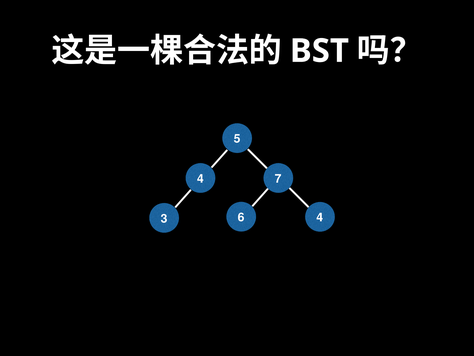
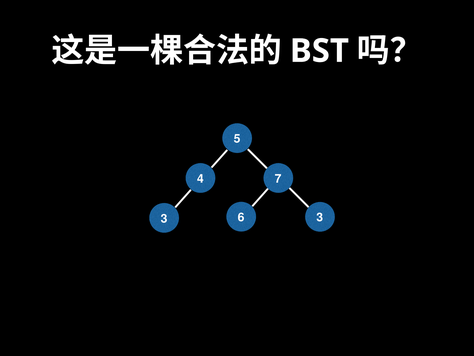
4: 4 -> 3 (320, 217)
